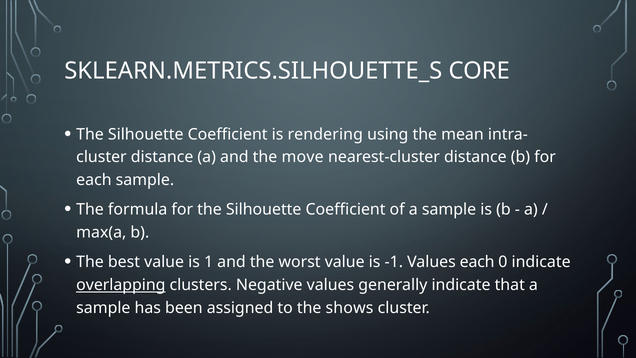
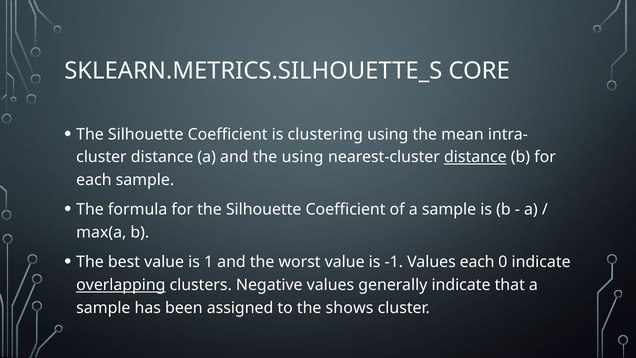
rendering: rendering -> clustering (325, 134)
the move: move -> using (303, 157)
distance underline: none -> present (475, 157)
